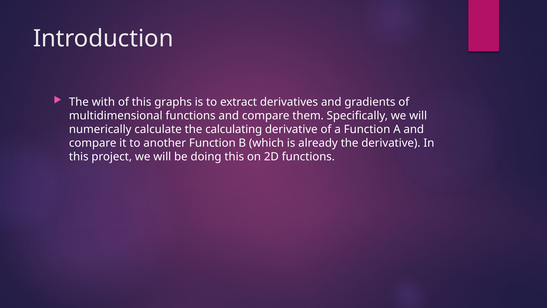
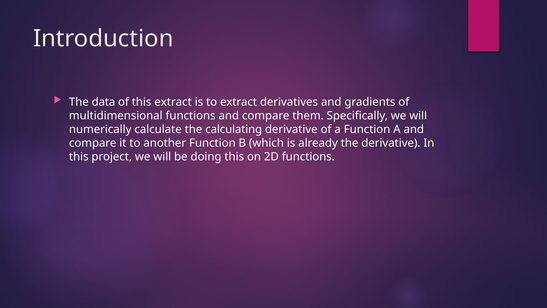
with: with -> data (103, 102)
this graphs: graphs -> extract (173, 102)
